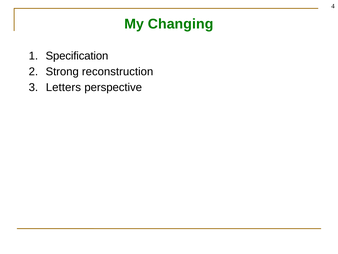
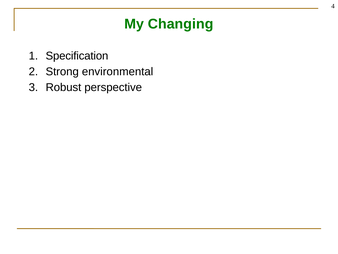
reconstruction: reconstruction -> environmental (118, 71)
Letters: Letters -> Robust (63, 87)
